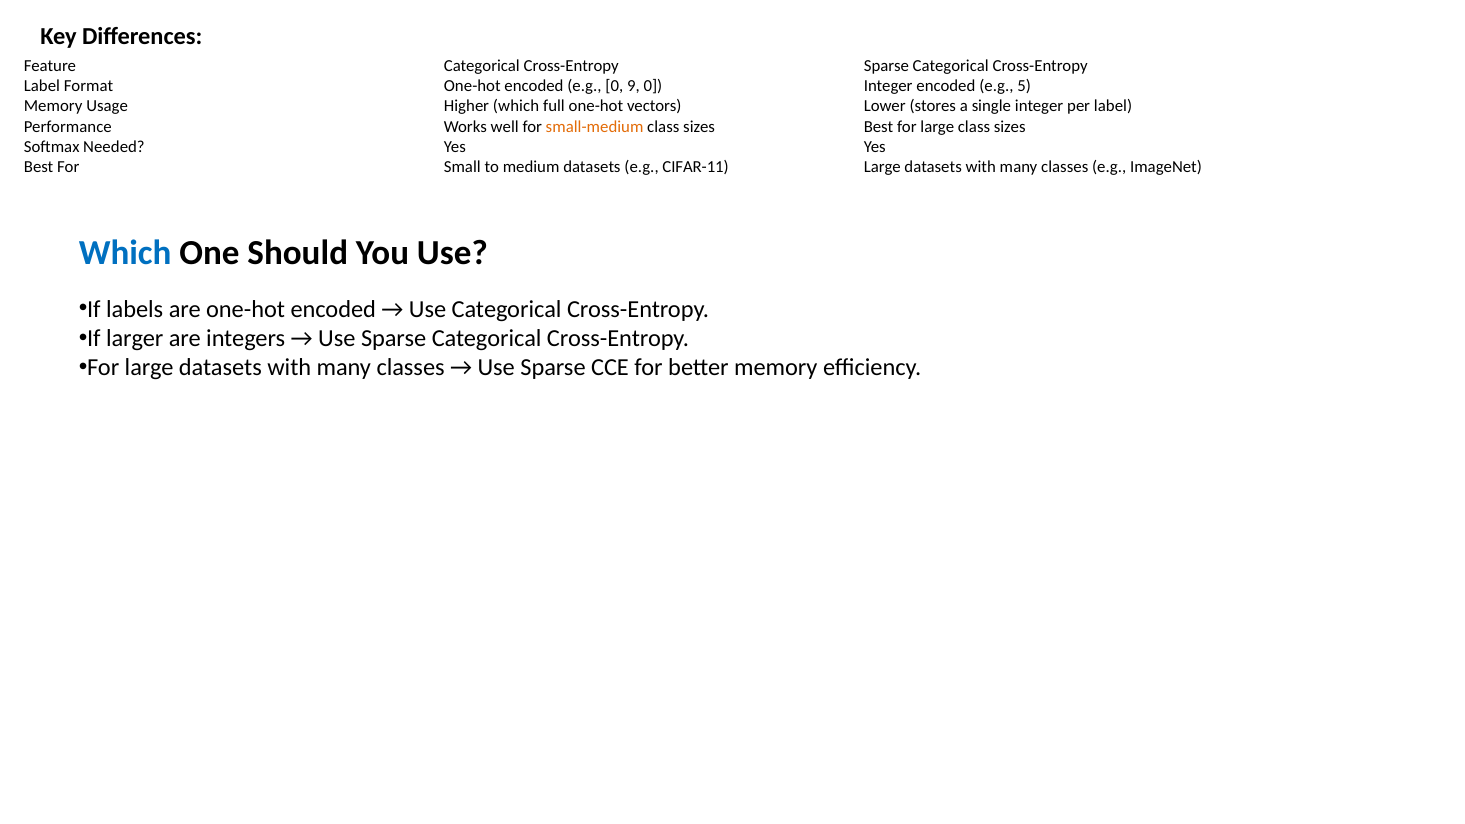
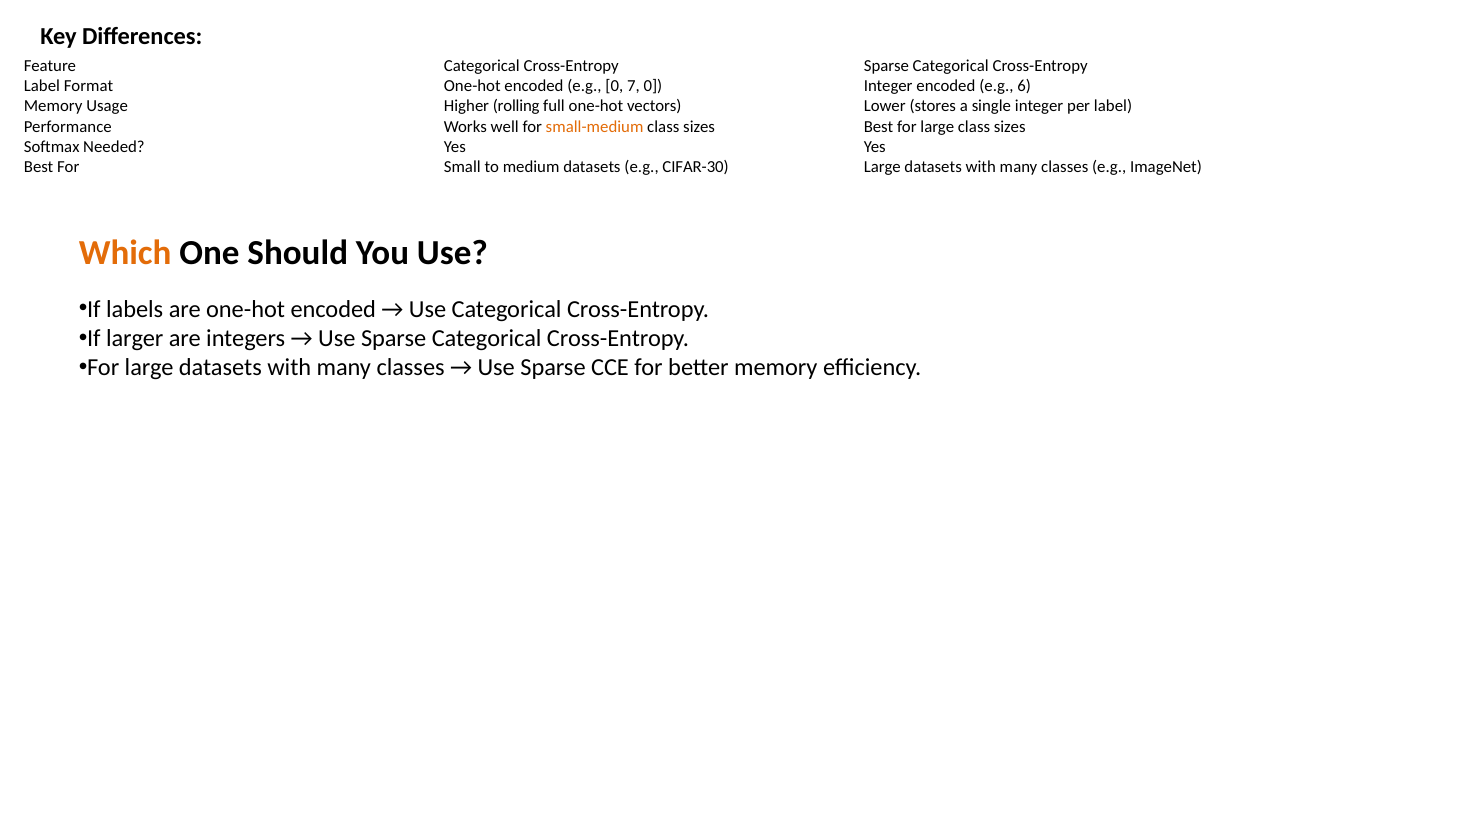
9: 9 -> 7 (633, 86)
5: 5 -> 6 (1024, 86)
Higher which: which -> rolling (516, 106)
CIFAR-11: CIFAR-11 -> CIFAR-30 (696, 167)
Which colour: blue -> orange (125, 253)
